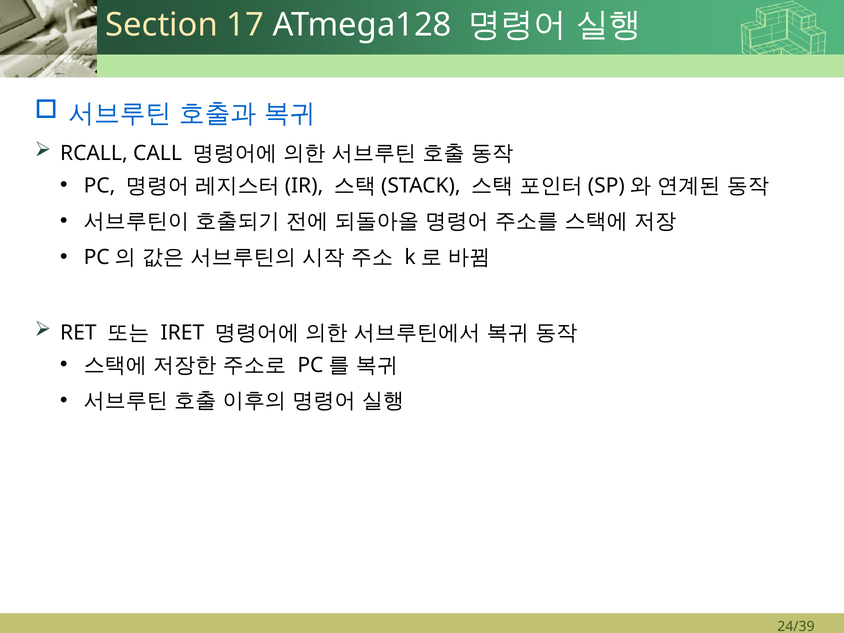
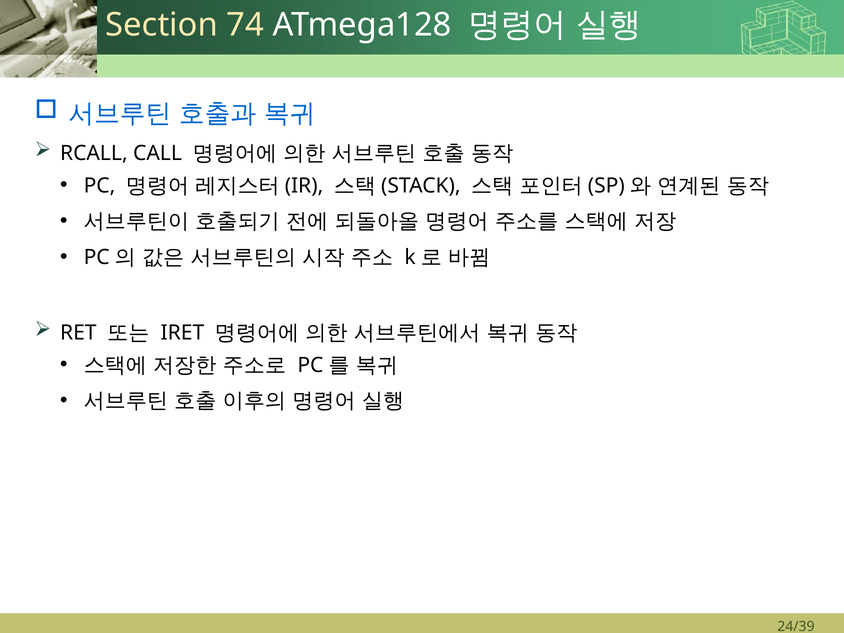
17: 17 -> 74 (245, 25)
